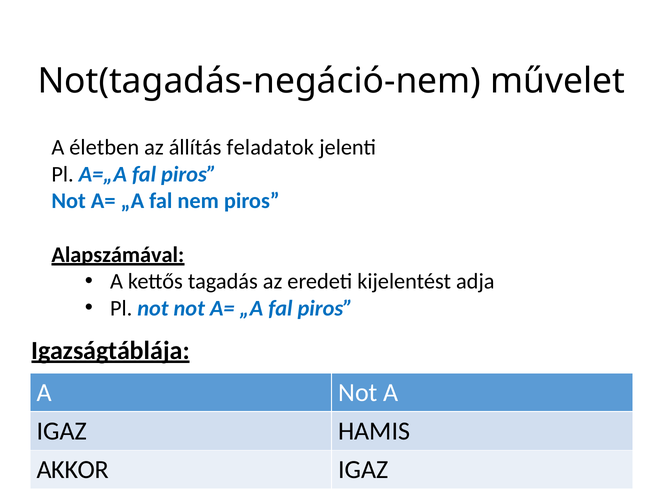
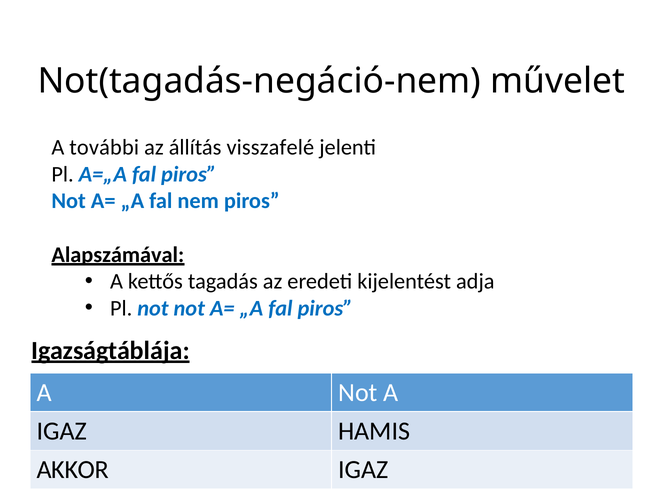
életben: életben -> további (104, 147)
feladatok: feladatok -> visszafelé (270, 147)
